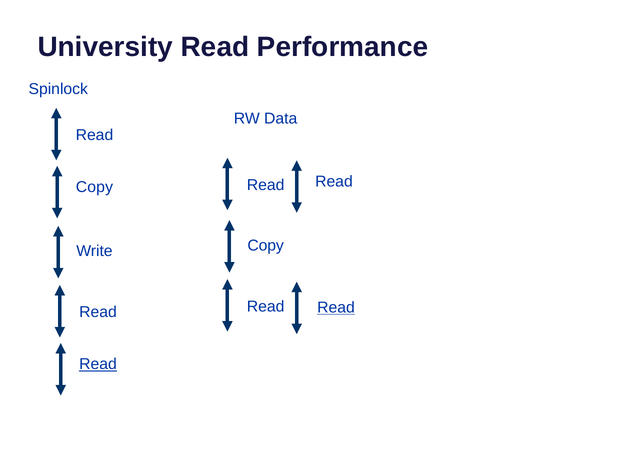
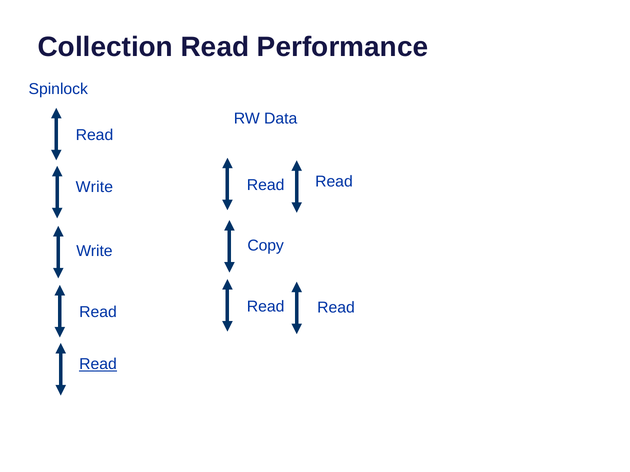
University: University -> Collection (105, 47)
Copy: Copy -> Write (94, 187)
Read underline: present -> none (336, 308)
